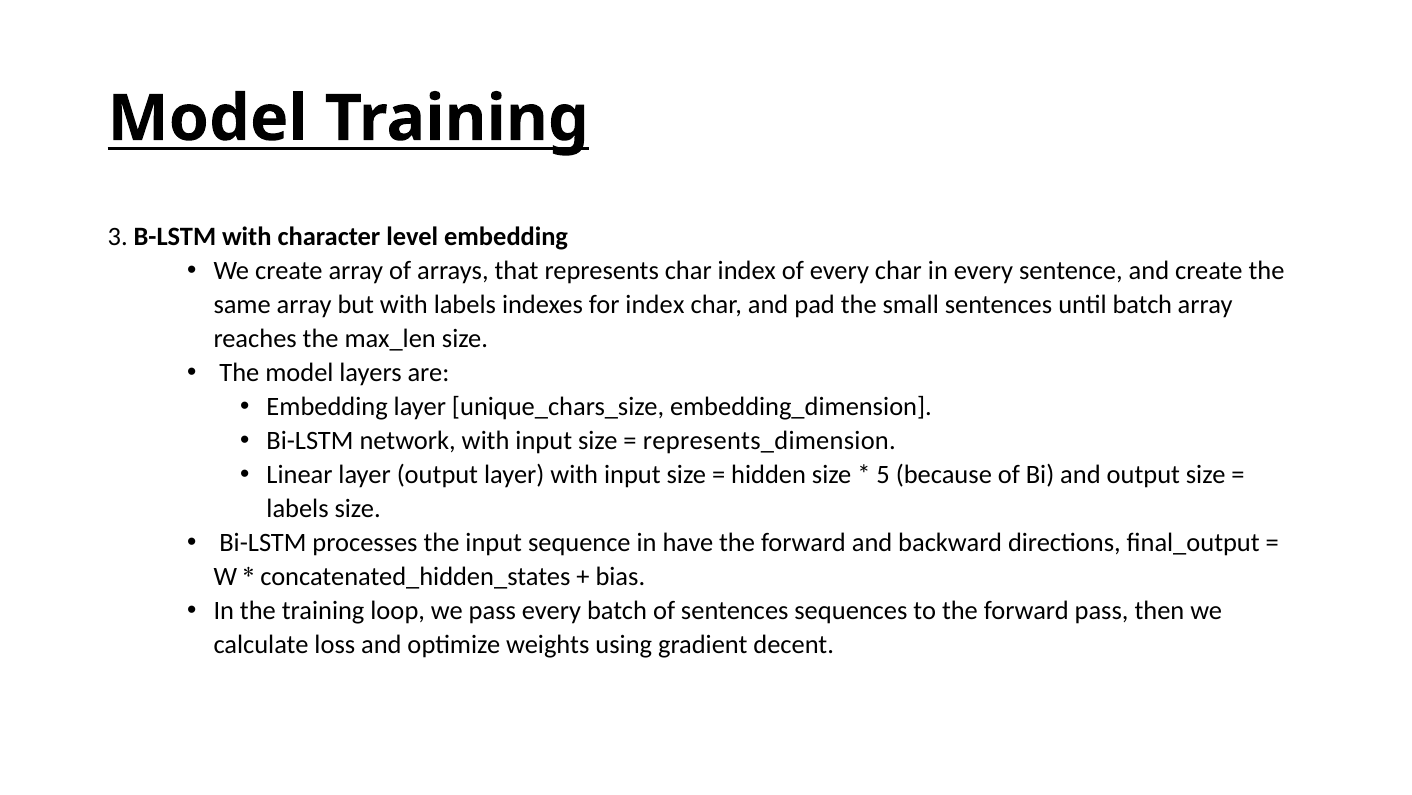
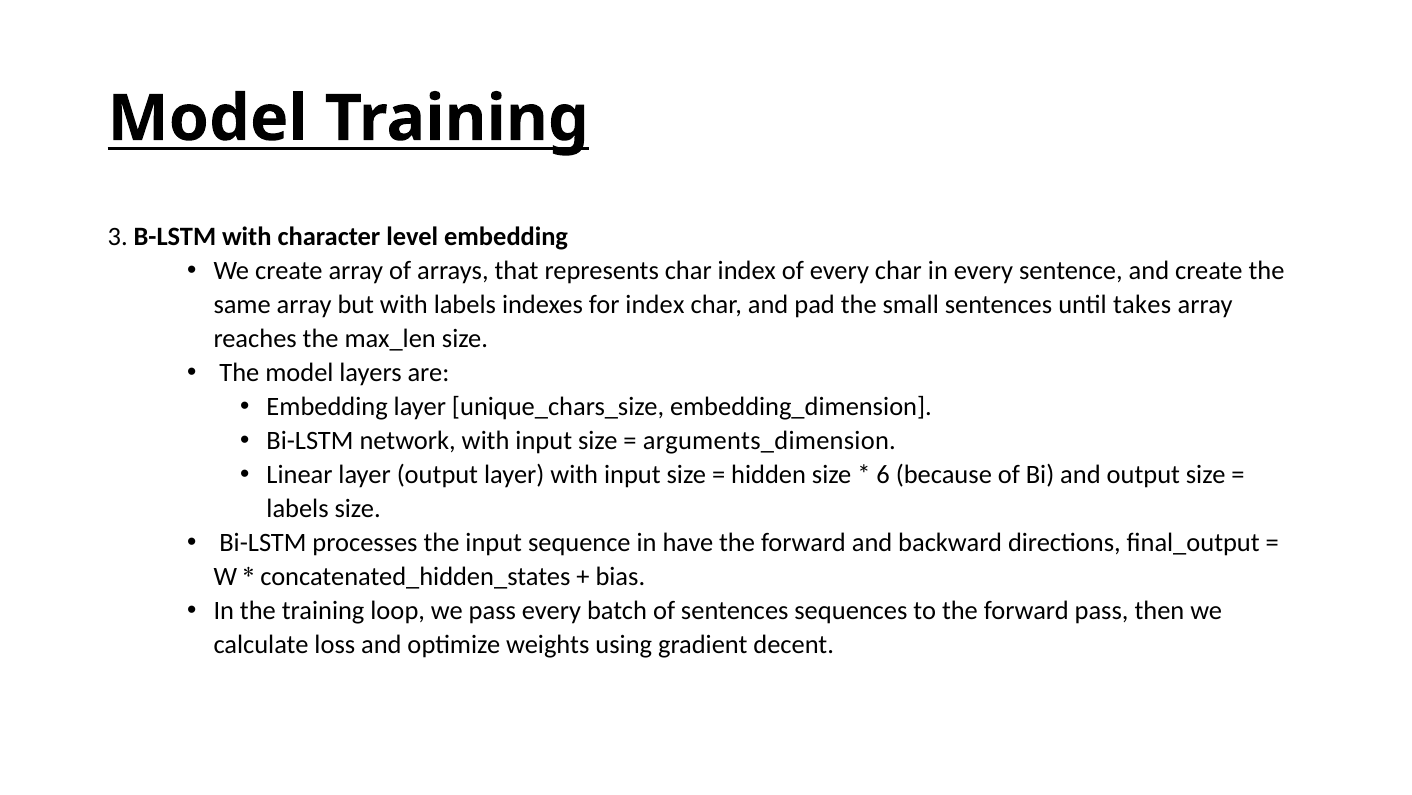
until batch: batch -> takes (1142, 305)
represents_dimension: represents_dimension -> arguments_dimension (769, 441)
5: 5 -> 6 (883, 475)
